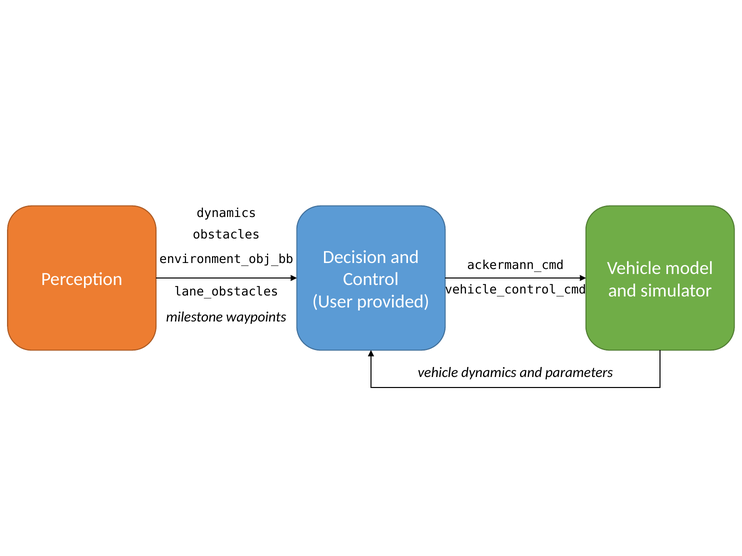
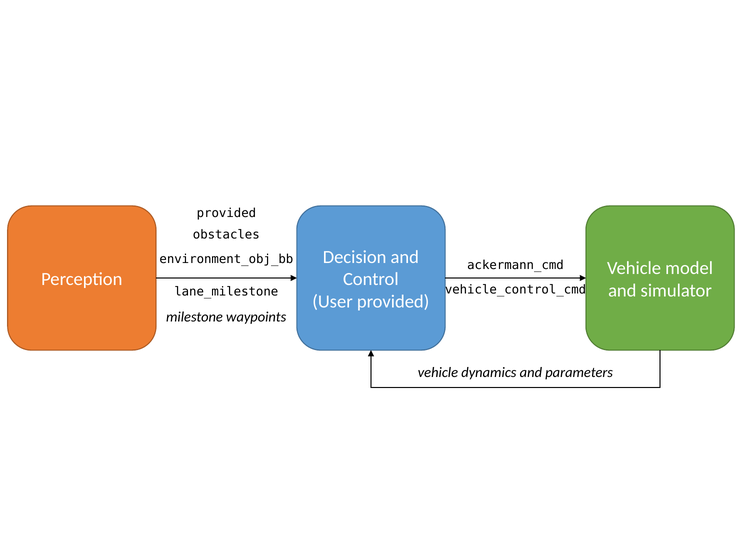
dynamics: dynamics -> provided (226, 214)
lane_obstacles: lane_obstacles -> lane_milestone (226, 292)
